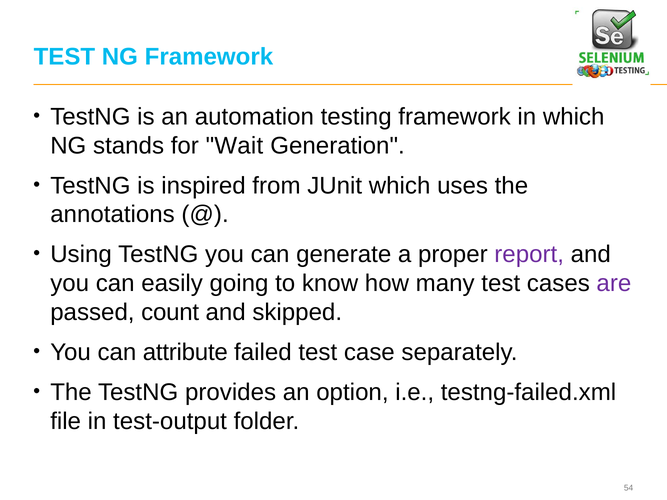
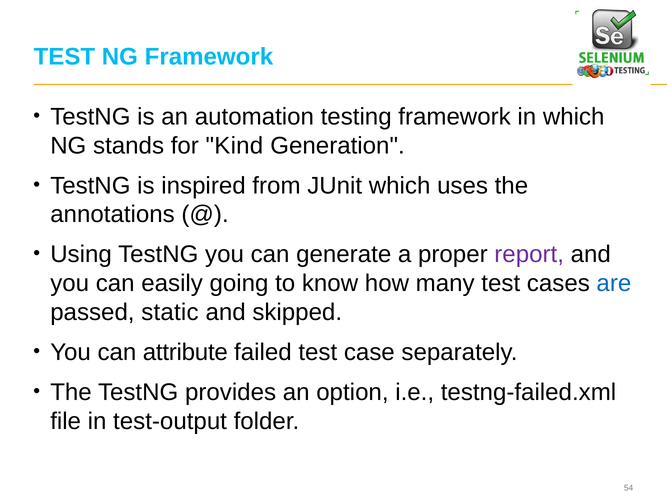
Wait: Wait -> Kind (234, 146)
are colour: purple -> blue (614, 284)
count: count -> static (170, 312)
